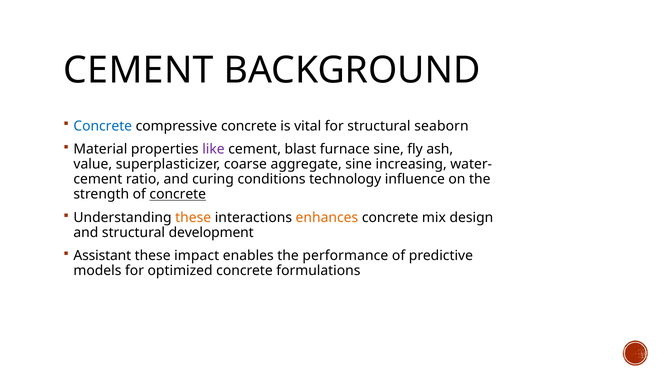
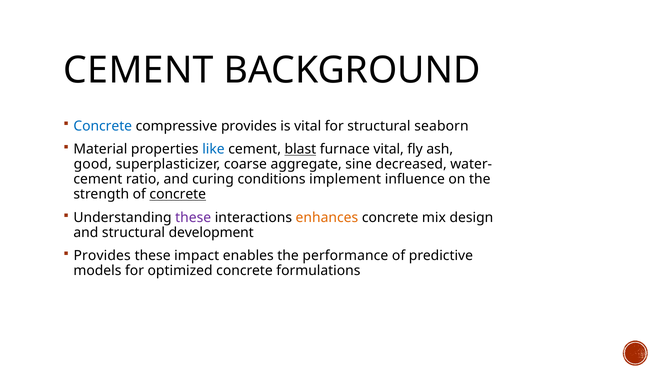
compressive concrete: concrete -> provides (249, 126)
like colour: purple -> blue (213, 149)
blast underline: none -> present (300, 149)
furnace sine: sine -> vital (389, 149)
value: value -> good (93, 164)
increasing: increasing -> decreased (411, 164)
technology: technology -> implement (345, 179)
these colour: orange -> purple (193, 217)
Assistant: Assistant -> Provides (102, 256)
